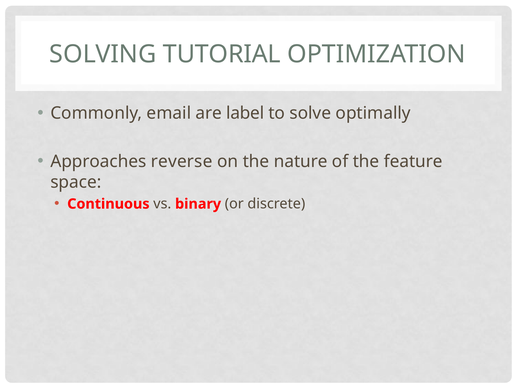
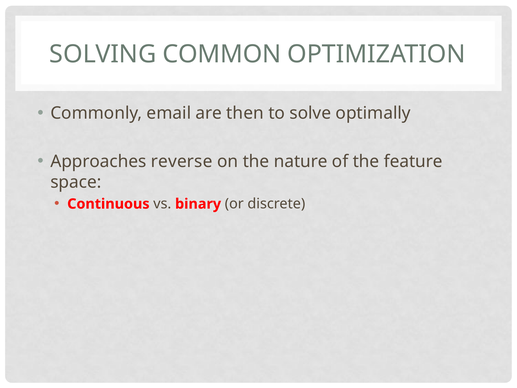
TUTORIAL: TUTORIAL -> COMMON (222, 54)
label: label -> then (245, 113)
